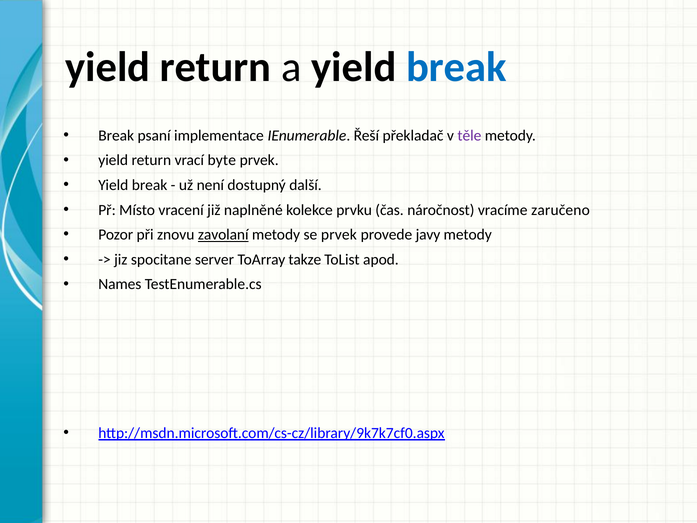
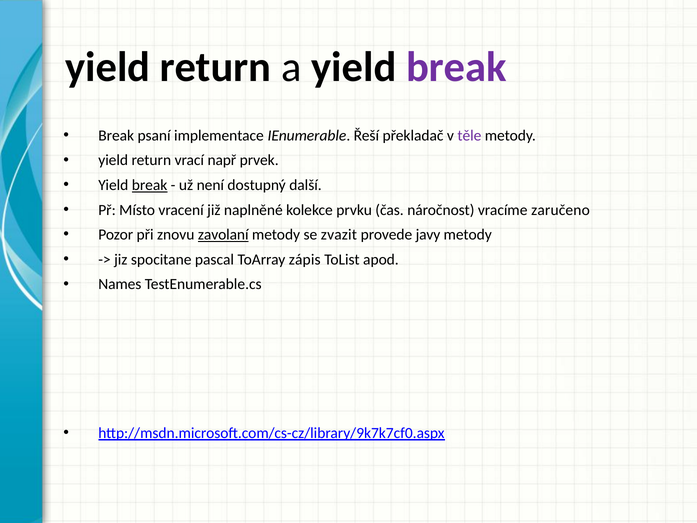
break colour: blue -> purple (456, 67)
byte: byte -> např (222, 160)
break underline: none -> present (150, 185)
se prvek: prvek -> zvazit (339, 235)
server: server -> pascal (214, 259)
takze: takze -> zápis (305, 259)
